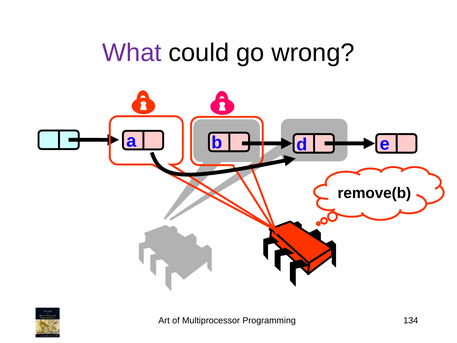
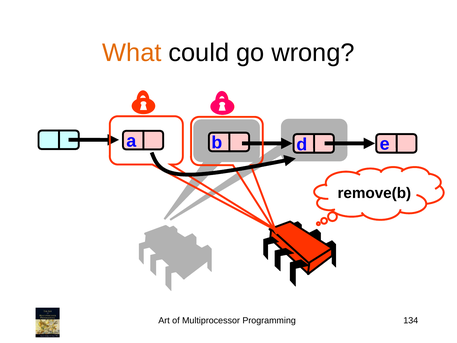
What colour: purple -> orange (132, 53)
